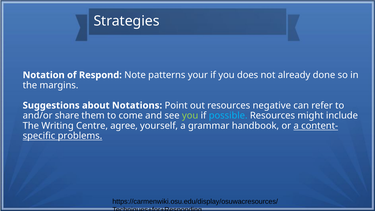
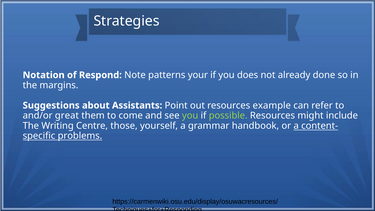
Notations: Notations -> Assistants (137, 105)
negative: negative -> example (272, 105)
share: share -> great (67, 116)
possible colour: light blue -> light green (228, 116)
agree: agree -> those (124, 126)
